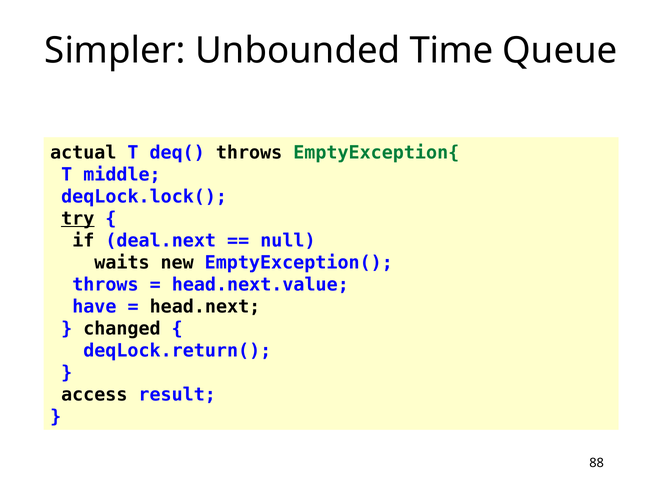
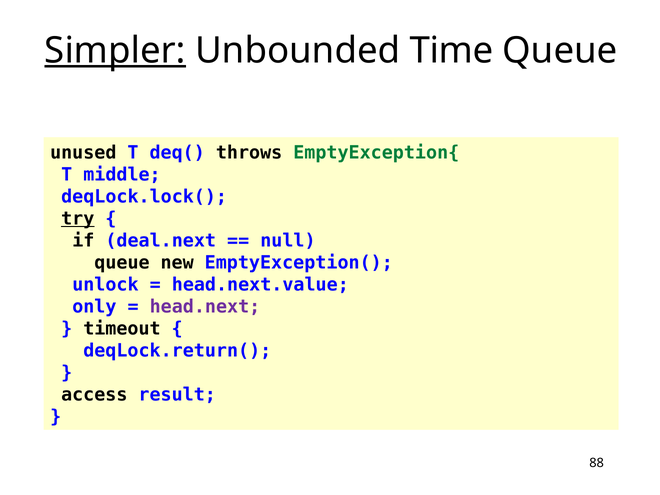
Simpler underline: none -> present (115, 50)
actual: actual -> unused (83, 153)
waits: waits -> queue (122, 263)
throws: throws -> unlock (105, 285)
have: have -> only (94, 307)
head.next colour: black -> purple (205, 307)
changed: changed -> timeout (122, 329)
